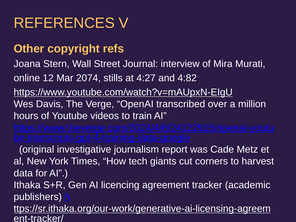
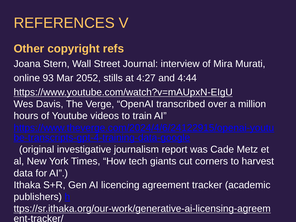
12: 12 -> 93 (48, 78)
2074: 2074 -> 2052 (88, 78)
4:82: 4:82 -> 4:44 (187, 78)
